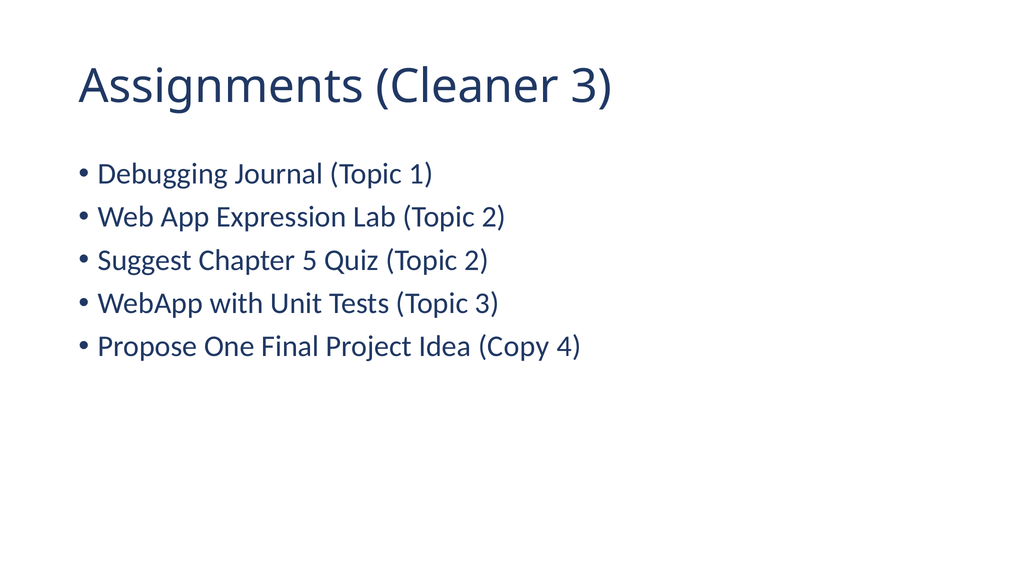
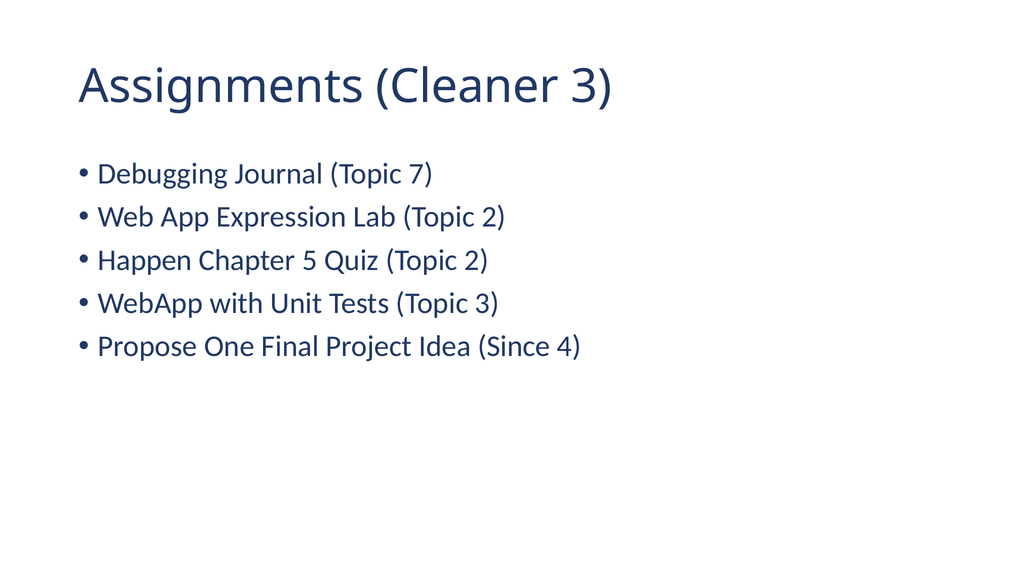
1: 1 -> 7 (421, 174)
Suggest: Suggest -> Happen (145, 260)
Copy: Copy -> Since (514, 347)
